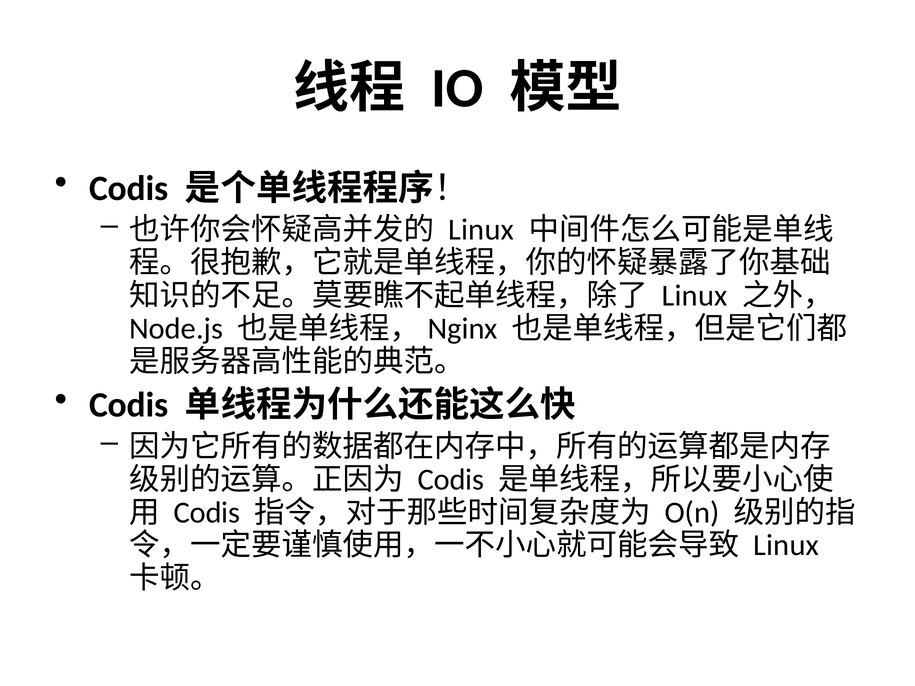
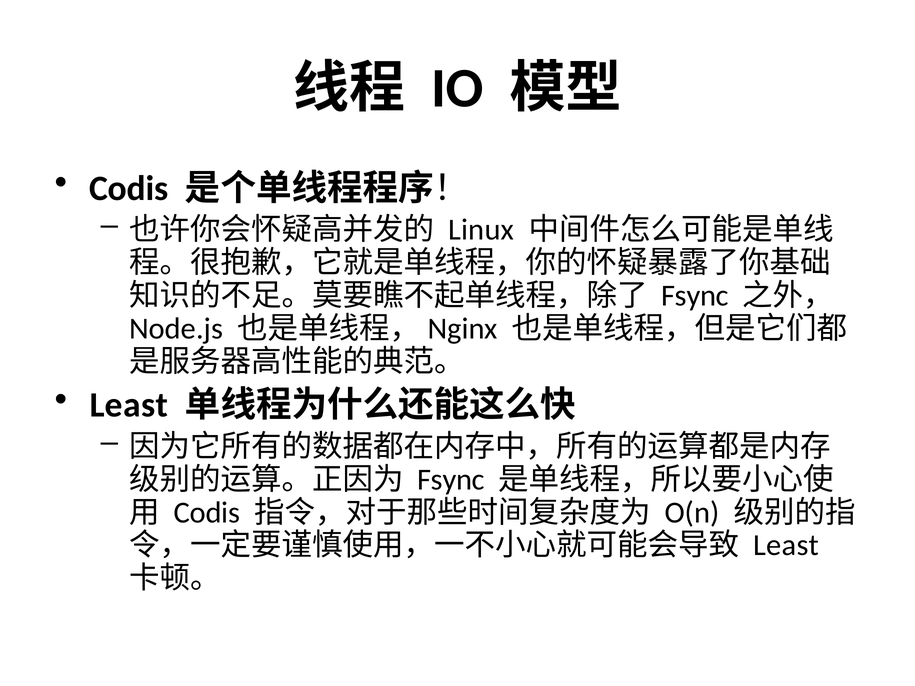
Linux: Linux -> Fsync (695, 296)
Codis: Codis -> Least (129, 405)
Codis: Codis -> Fsync (451, 480)
Linux: Linux -> Least (786, 546)
